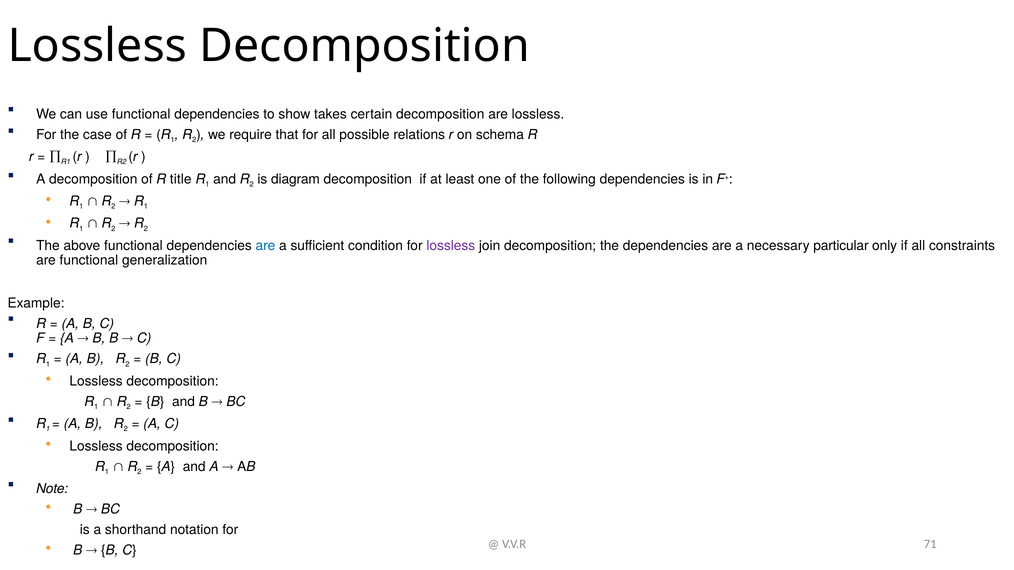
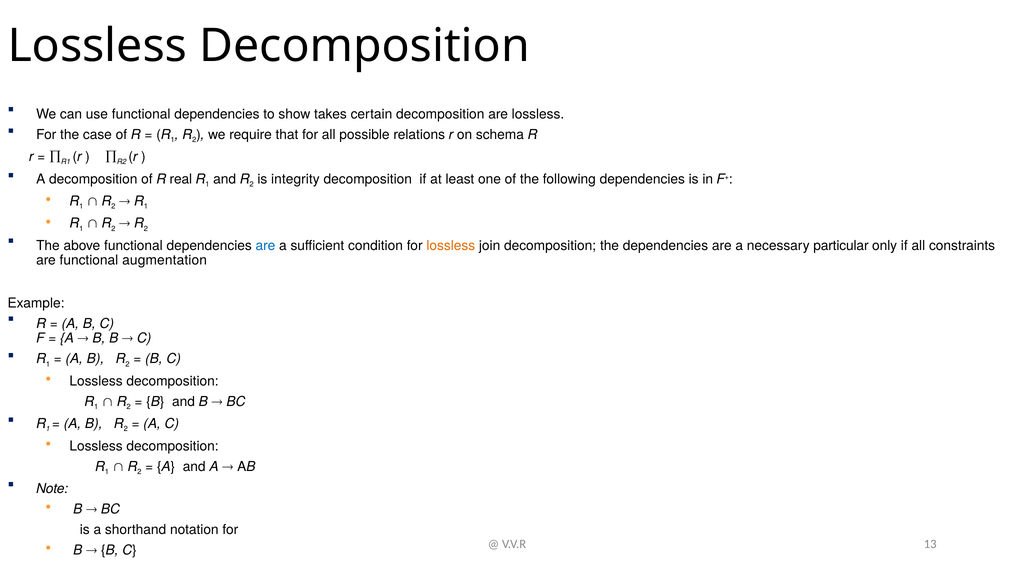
title: title -> real (181, 179)
diagram: diagram -> integrity (295, 179)
lossless colour: purple -> orange (451, 246)
generalization: generalization -> augmentation (165, 261)
71: 71 -> 13 (930, 545)
